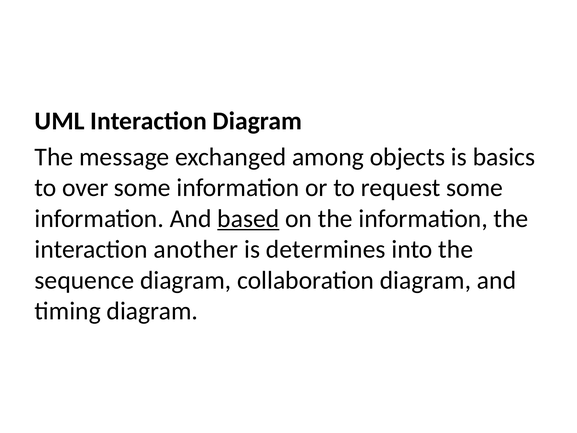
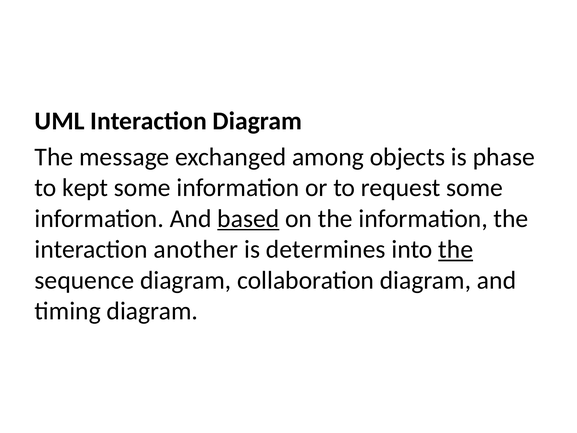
basics: basics -> phase (504, 157)
over: over -> kept (85, 188)
the underline: none -> present (456, 249)
